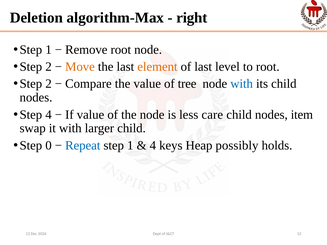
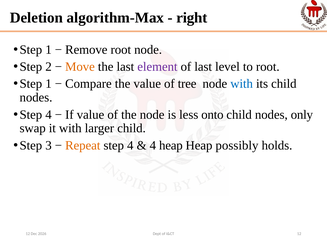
element colour: orange -> purple (157, 67)
2: 2 -> 1 (48, 84)
care: care -> onto (212, 115)
item: item -> only (302, 115)
0: 0 -> 3 (48, 146)
Repeat colour: blue -> orange (83, 146)
1: 1 -> 4 (130, 146)
4 keys: keys -> heap (171, 146)
